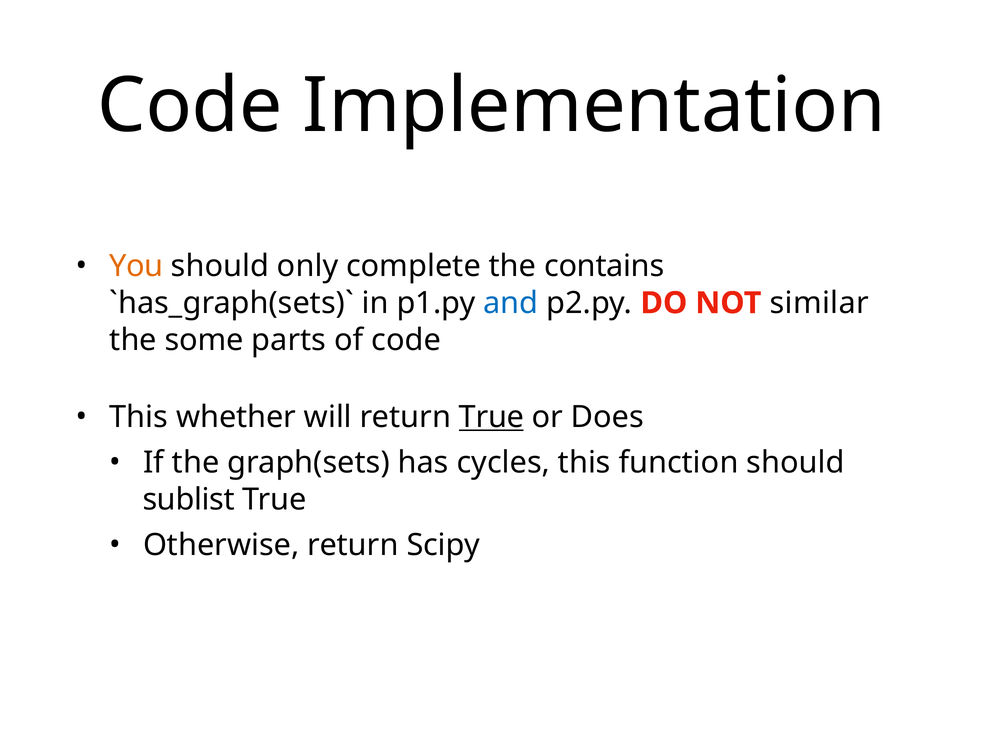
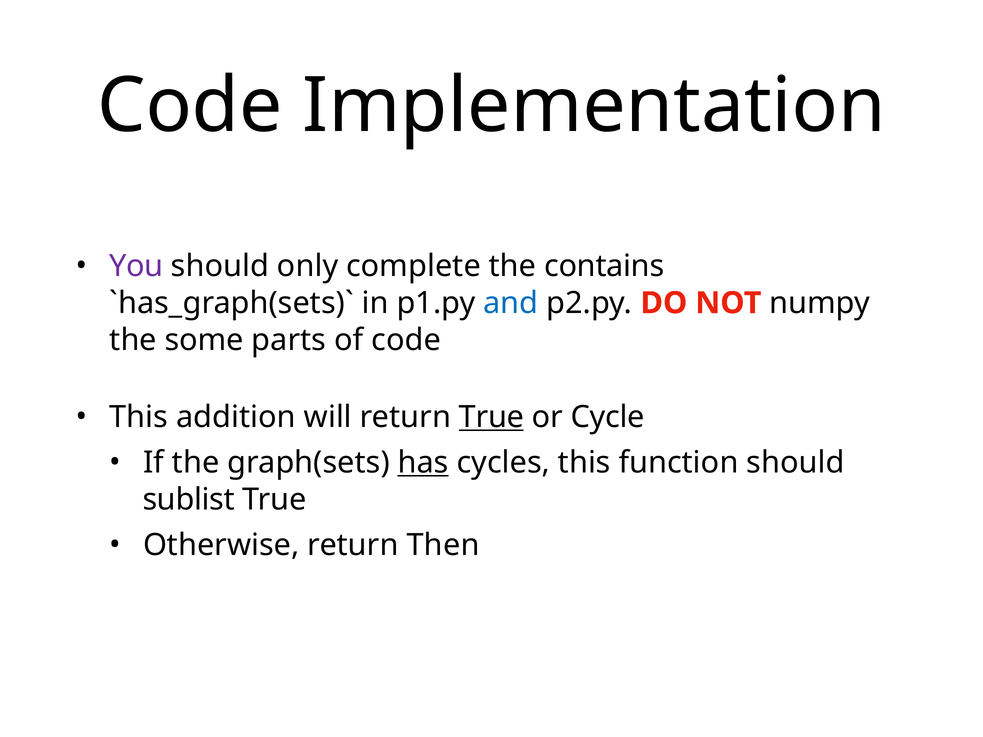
You colour: orange -> purple (136, 266)
similar: similar -> numpy (820, 303)
whether: whether -> addition (236, 417)
Does: Does -> Cycle (608, 417)
has underline: none -> present (423, 463)
Scipy: Scipy -> Then (443, 545)
